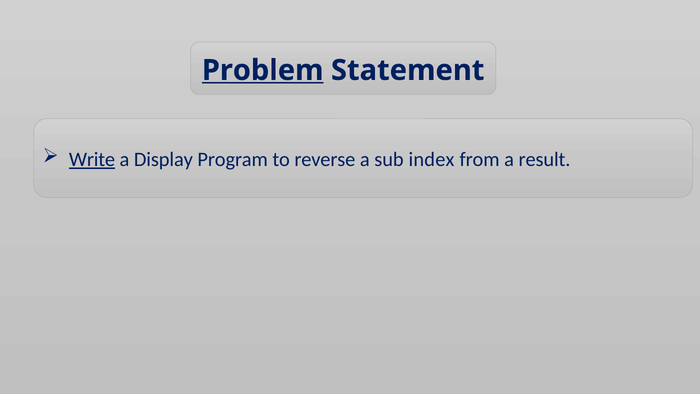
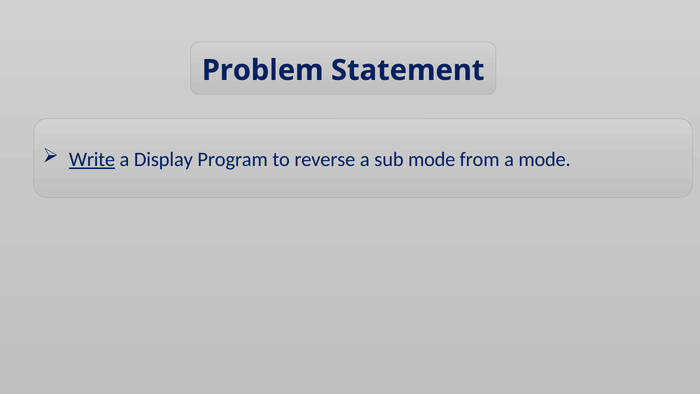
Problem underline: present -> none (263, 70)
sub index: index -> mode (432, 159)
a result: result -> mode (545, 159)
